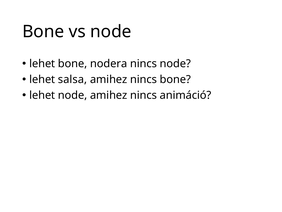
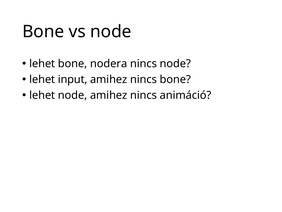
salsa: salsa -> input (73, 79)
